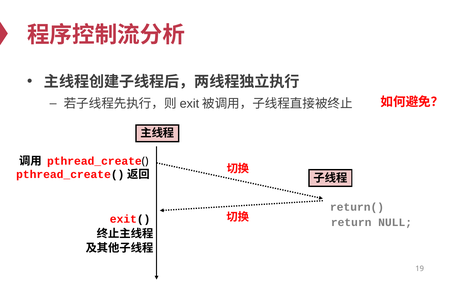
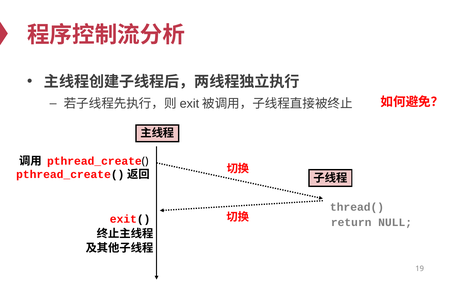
return(: return( -> thread( (357, 207)
